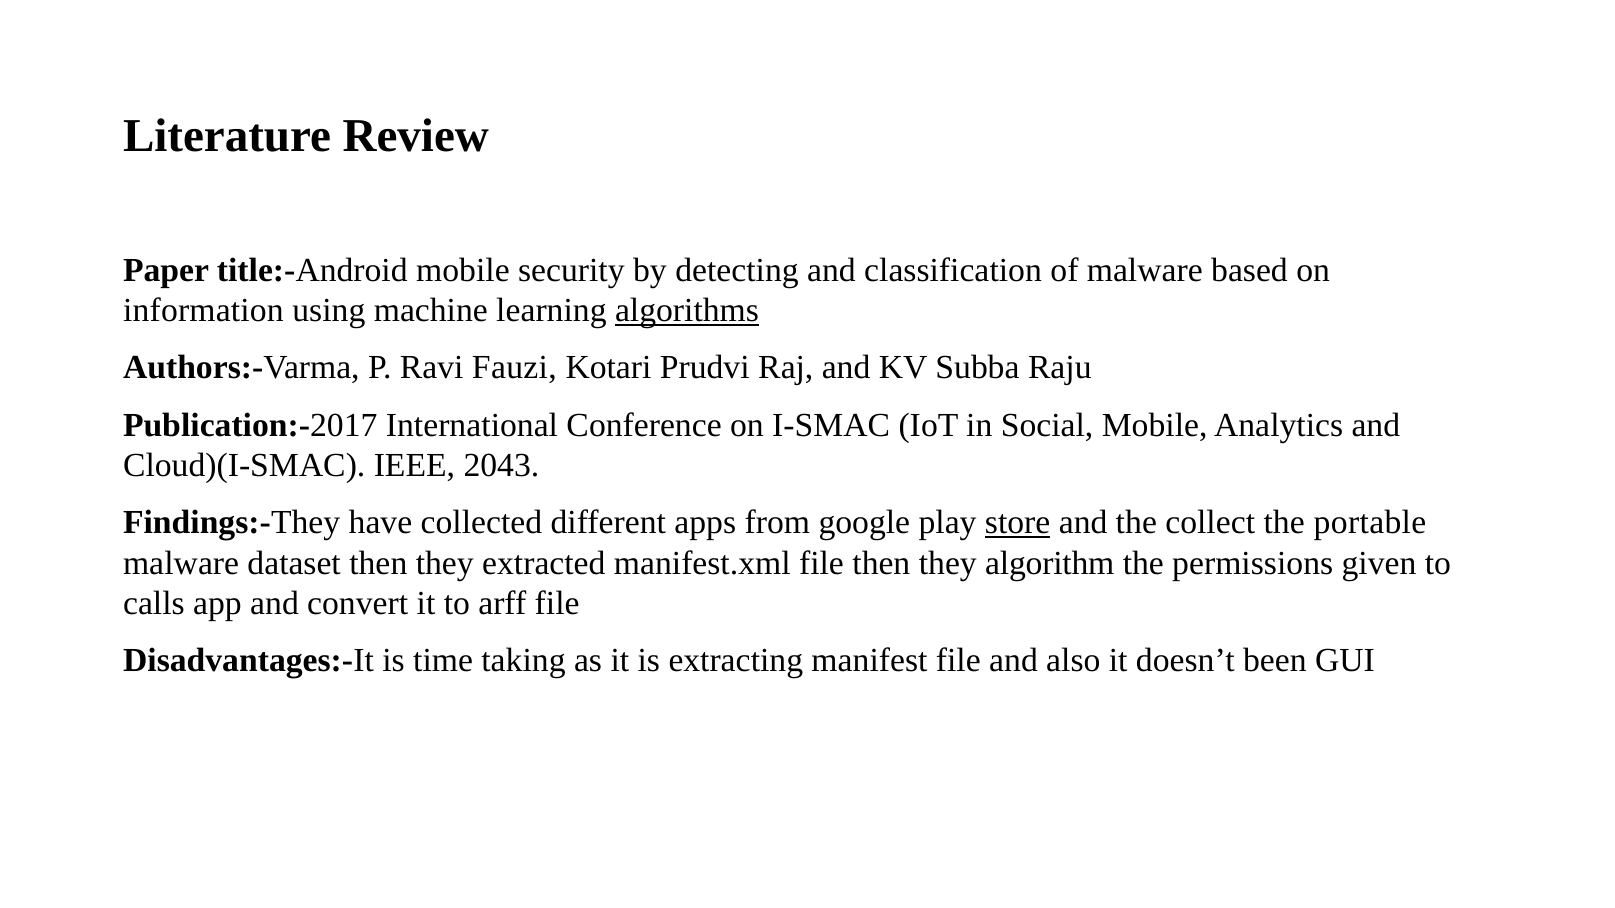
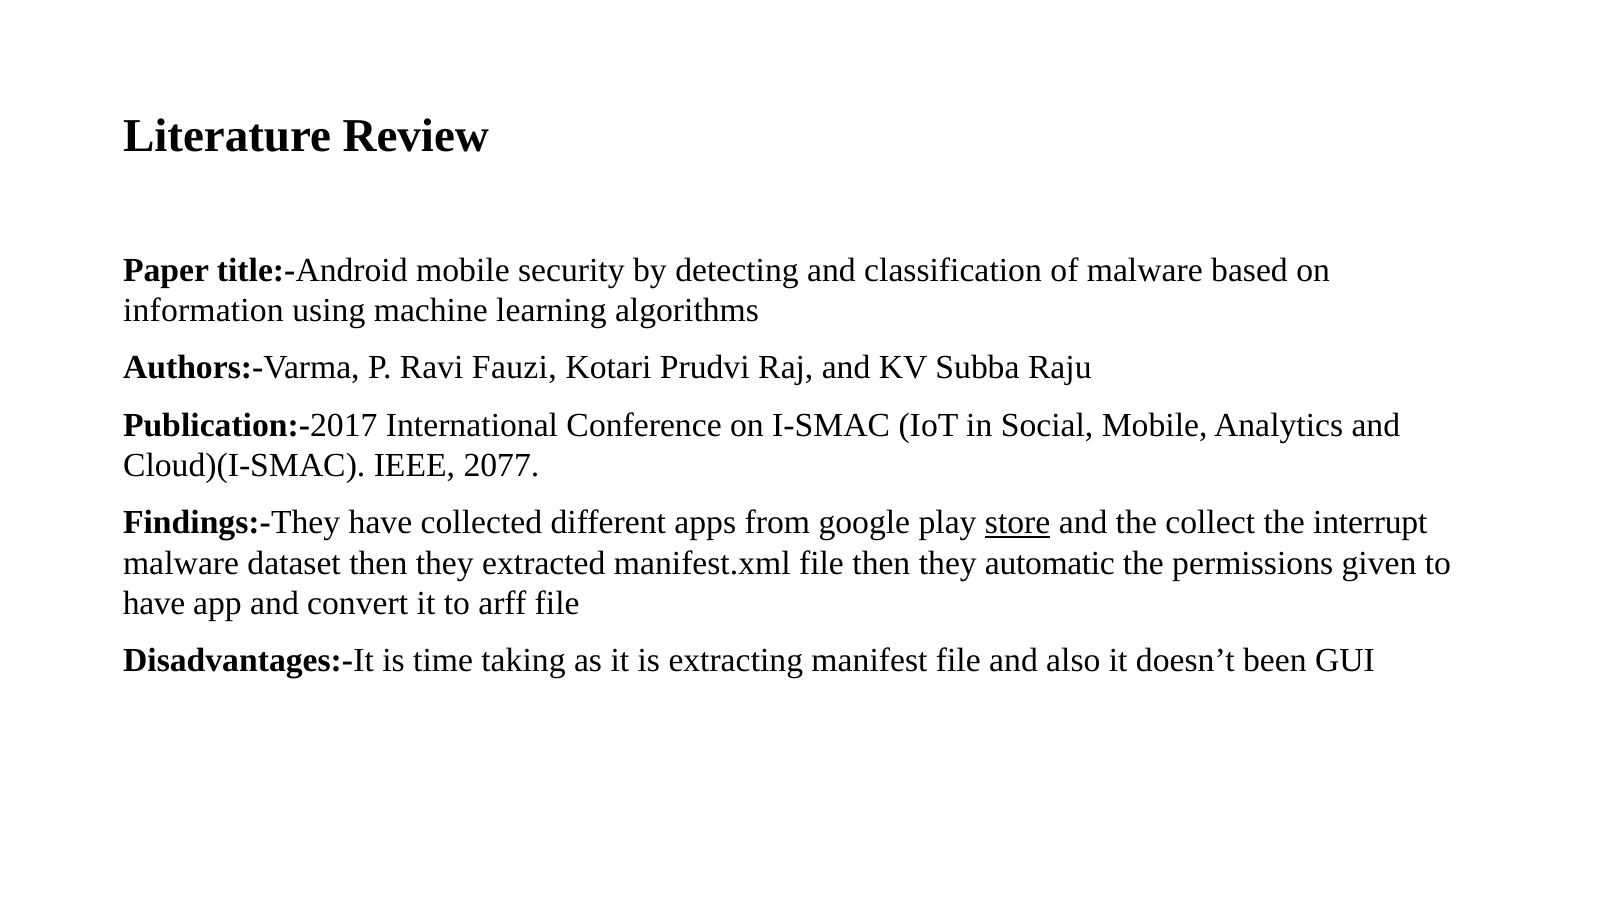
algorithms underline: present -> none (687, 311)
2043: 2043 -> 2077 (501, 466)
portable: portable -> interrupt (1370, 523)
algorithm: algorithm -> automatic (1050, 563)
calls: calls -> have (154, 604)
